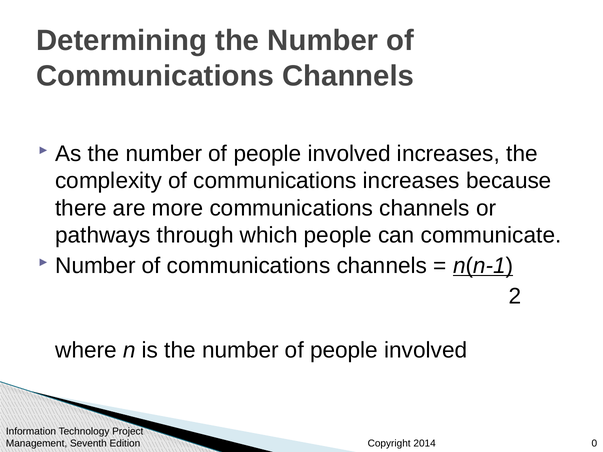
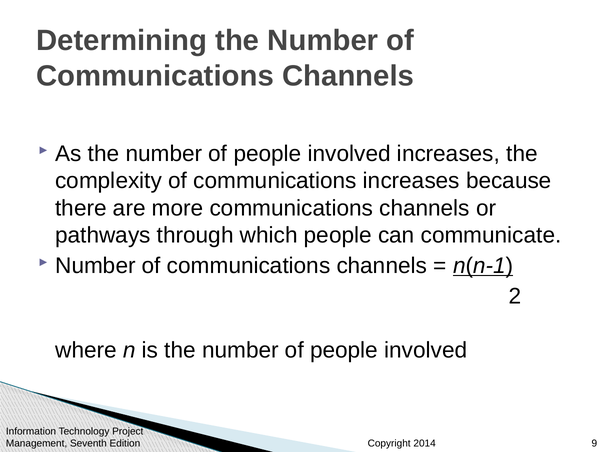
0: 0 -> 9 (594, 444)
